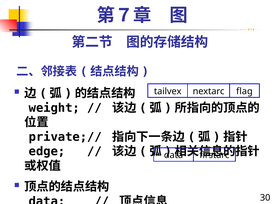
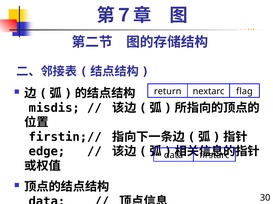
tailvex: tailvex -> return (168, 92)
weight: weight -> misdis (54, 108)
private;//: private;// -> firstin;// (65, 137)
